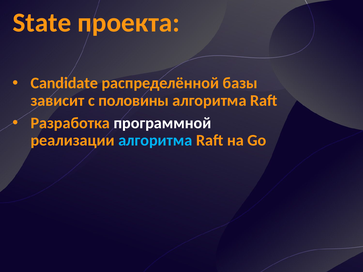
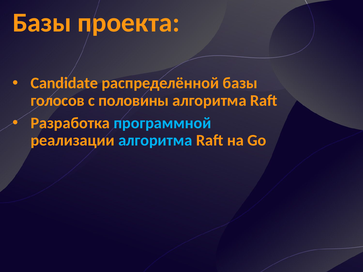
State: State -> Базы (42, 23)
зависит: зависит -> голосов (58, 101)
программной colour: white -> light blue (162, 123)
